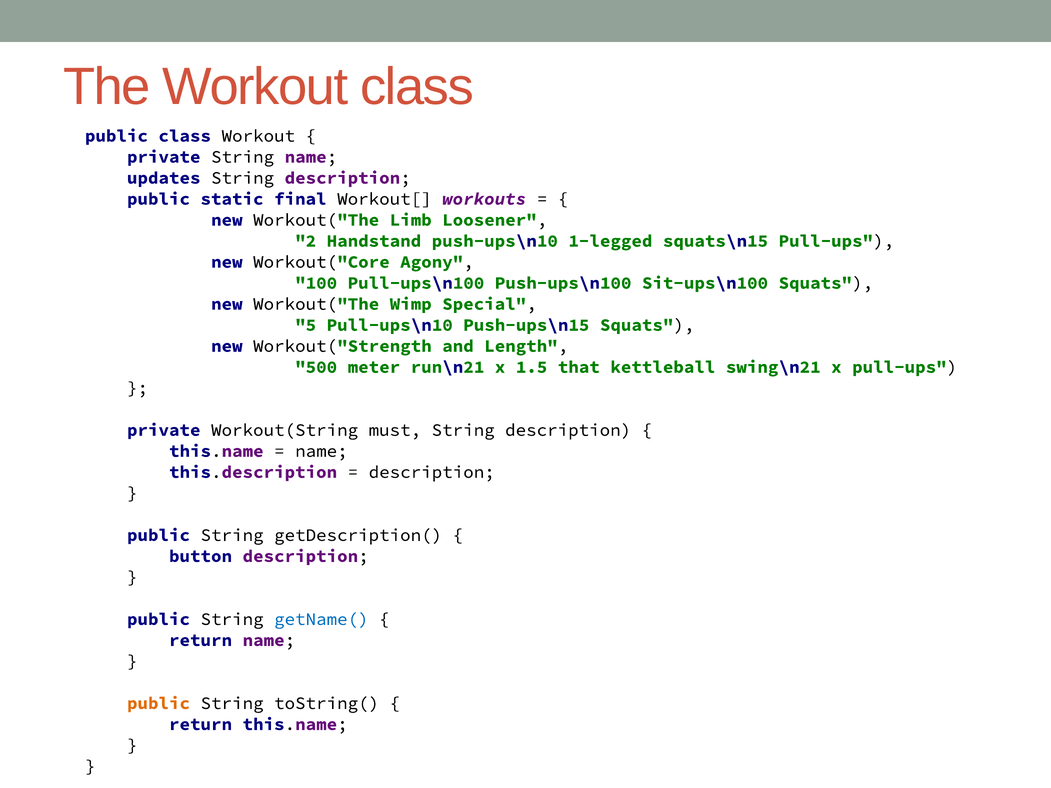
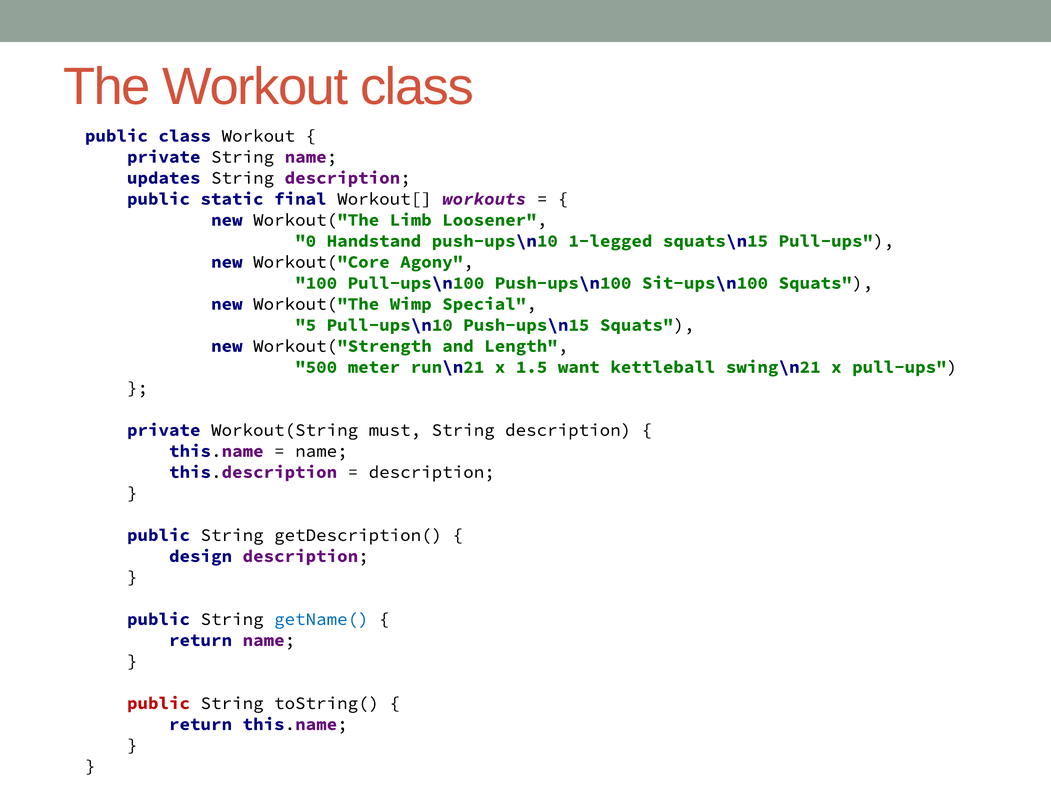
2: 2 -> 0 (306, 241)
that: that -> want (579, 367)
button: button -> design (201, 556)
public colour: orange -> red (158, 703)
